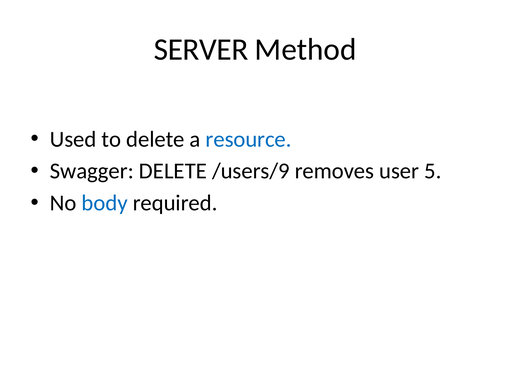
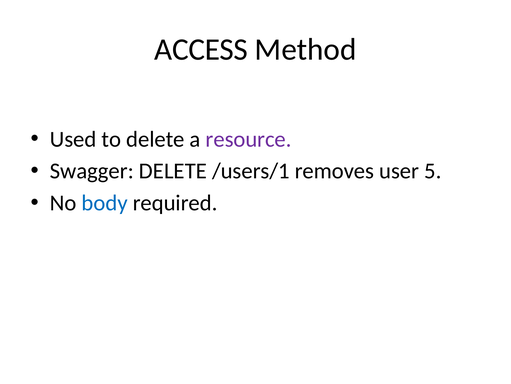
SERVER: SERVER -> ACCESS (201, 49)
resource colour: blue -> purple (249, 139)
/users/9: /users/9 -> /users/1 (251, 171)
